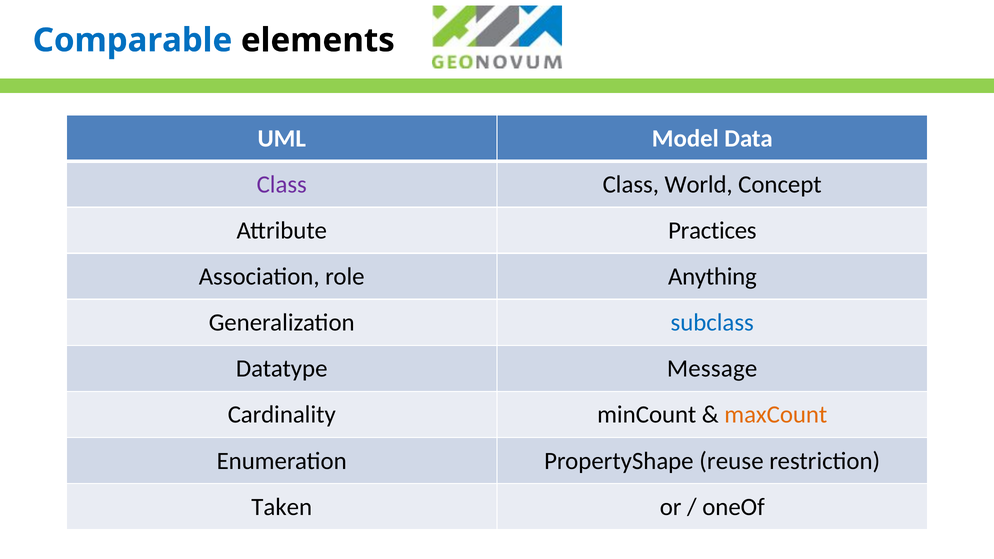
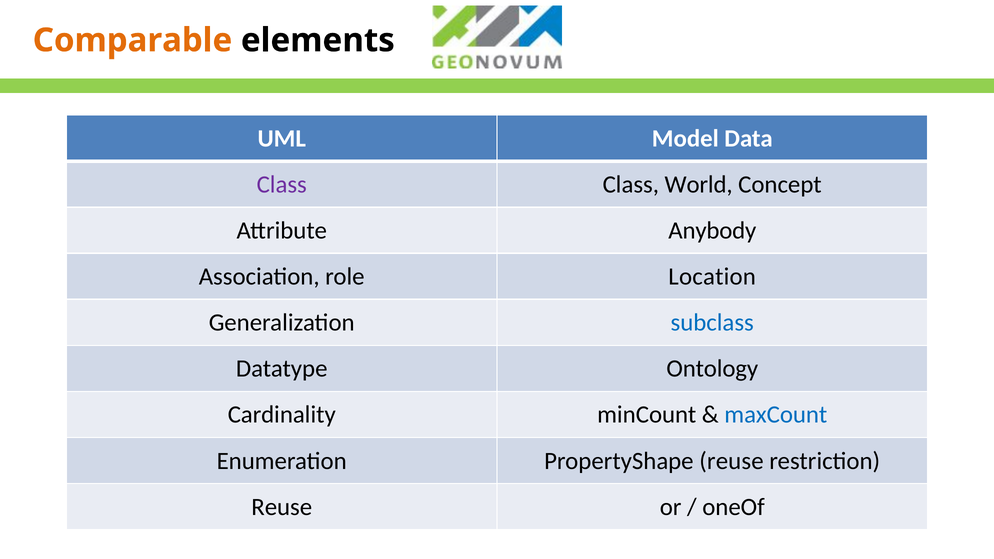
Comparable colour: blue -> orange (132, 40)
Practices: Practices -> Anybody (712, 231)
Anything: Anything -> Location (712, 277)
Message: Message -> Ontology (712, 369)
maxCount colour: orange -> blue (776, 415)
Taken: Taken -> Reuse (282, 507)
